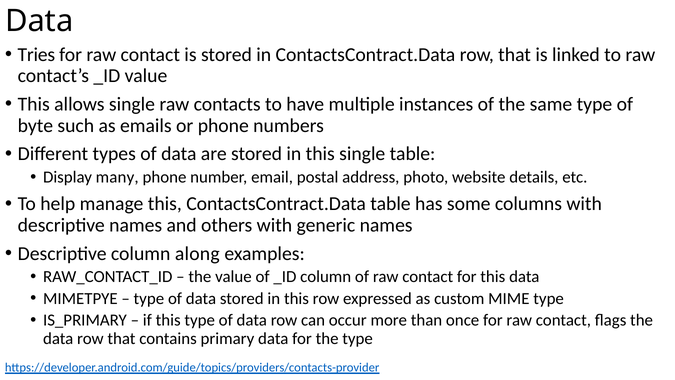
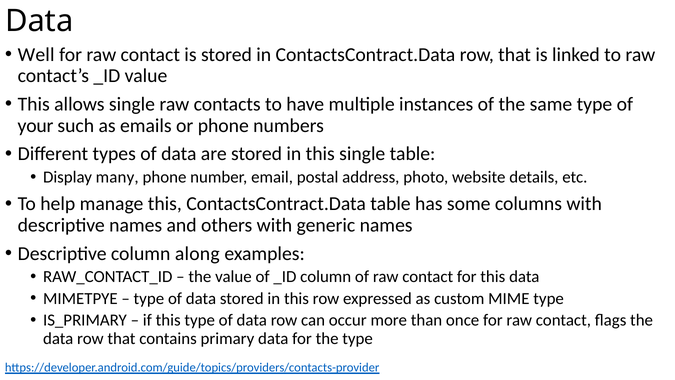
Tries: Tries -> Well (36, 55)
byte: byte -> your (35, 125)
